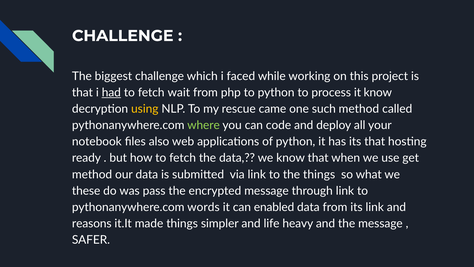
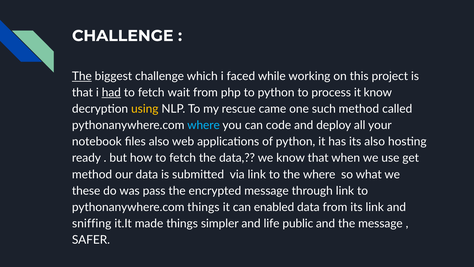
The underline: none -> present (82, 76)
where colour: light green -> light blue (204, 125)
its that: that -> also (375, 142)
the things: things -> where (319, 174)
pythonanywhere.com words: words -> things (203, 207)
reasons: reasons -> sniffing (92, 223)
heavy: heavy -> public (298, 223)
